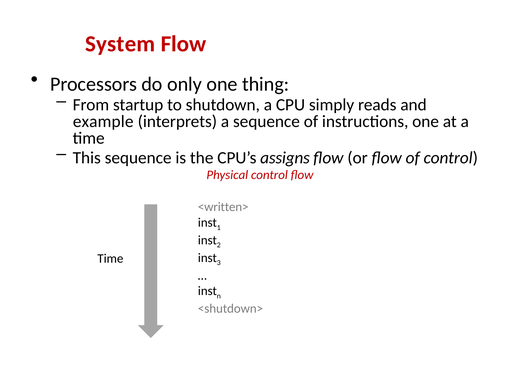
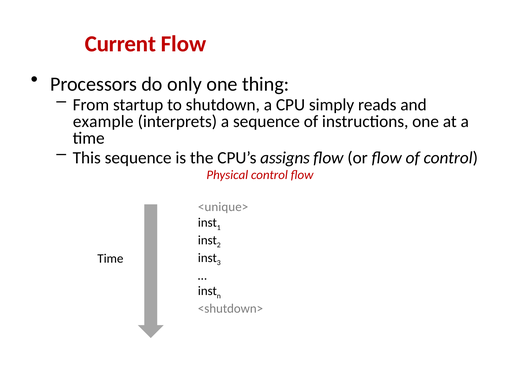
System: System -> Current (120, 44)
<written>: <written> -> <unique> (223, 207)
